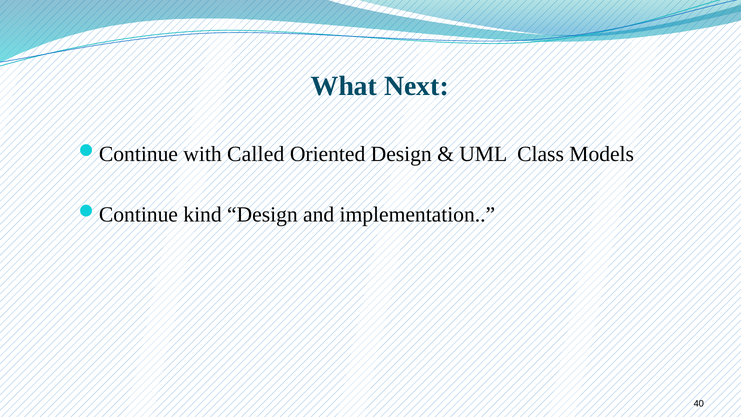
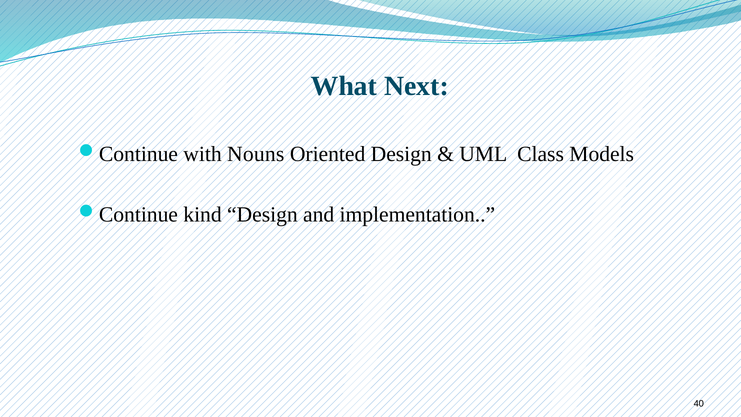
Called: Called -> Nouns (256, 154)
